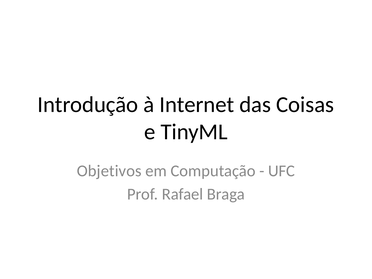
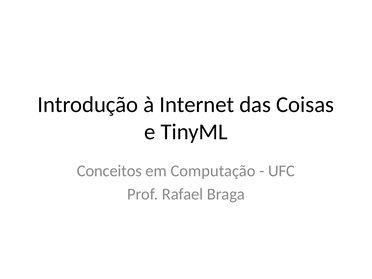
Objetivos: Objetivos -> Conceitos (109, 171)
